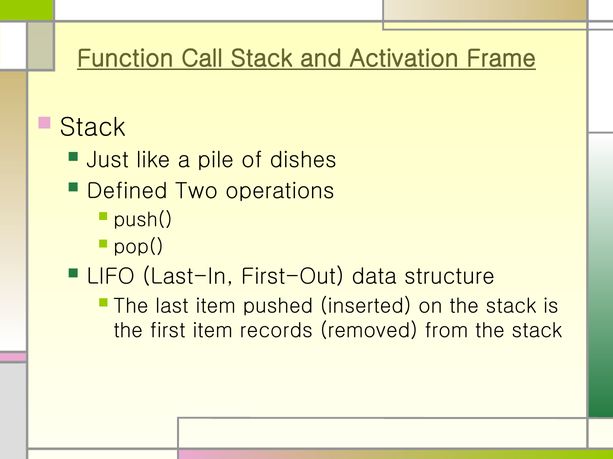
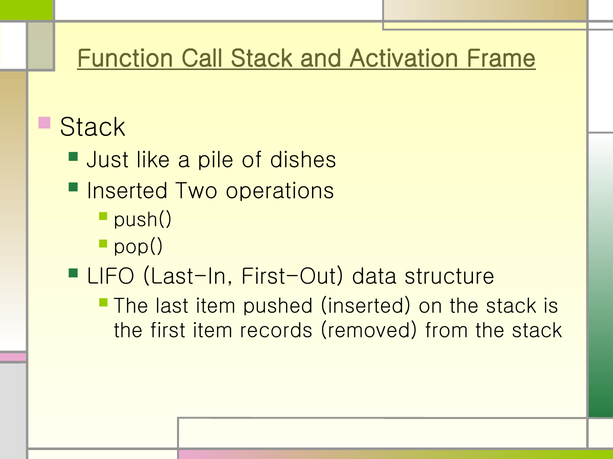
Defined: Defined -> Inserted (127, 191)
